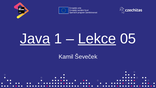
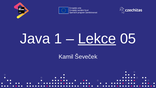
Java underline: present -> none (35, 39)
